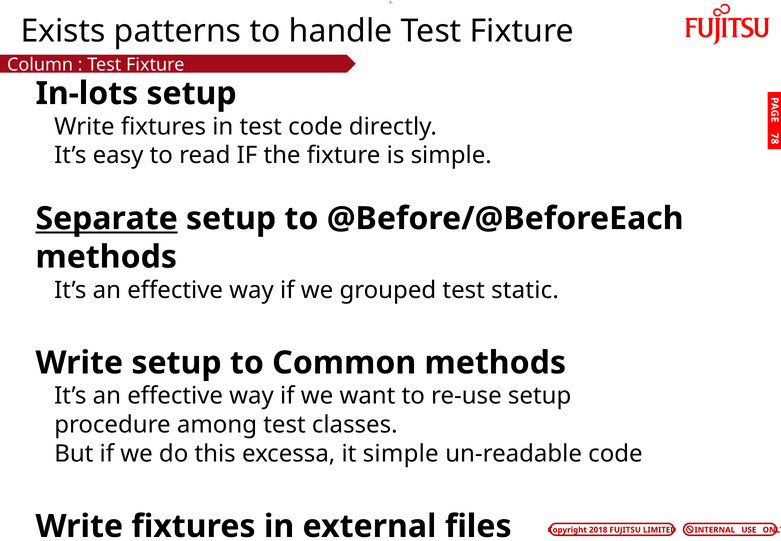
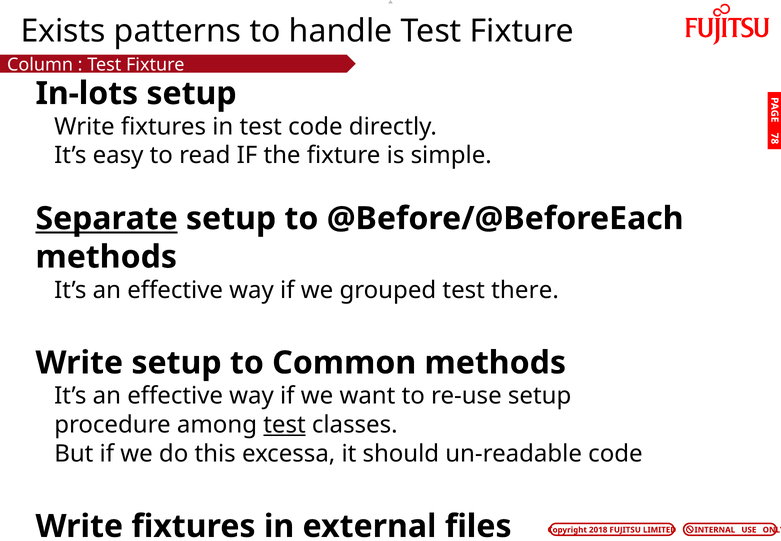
static: static -> there (525, 290)
test underline: none -> present (284, 425)
it simple: simple -> should (401, 453)
